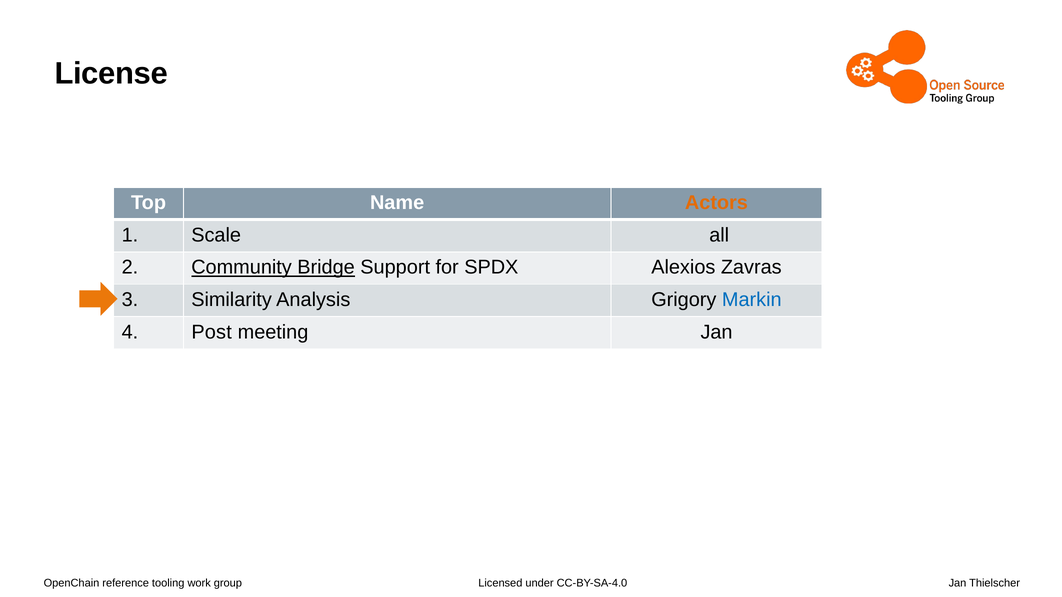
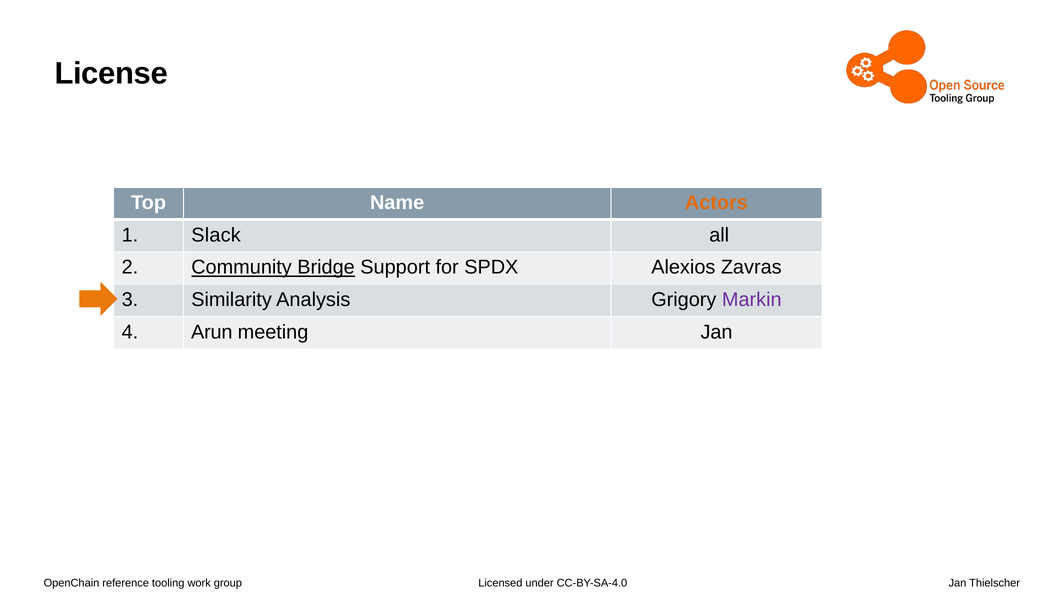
Scale: Scale -> Slack (216, 235)
Markin colour: blue -> purple (752, 300)
Post: Post -> Arun (212, 332)
